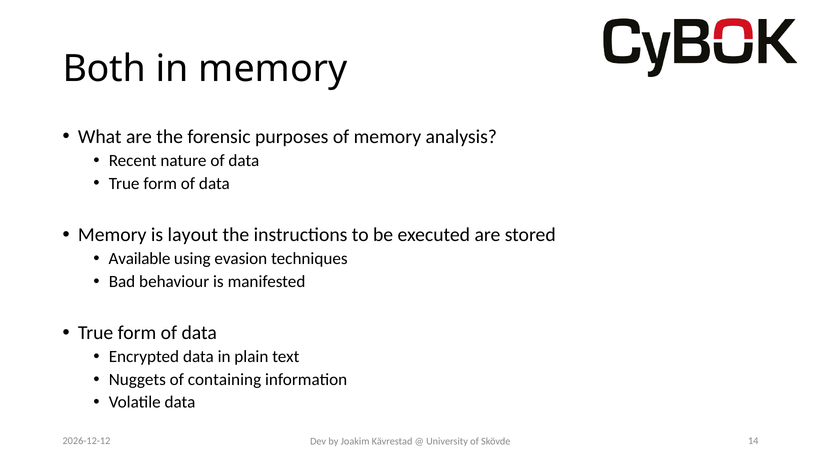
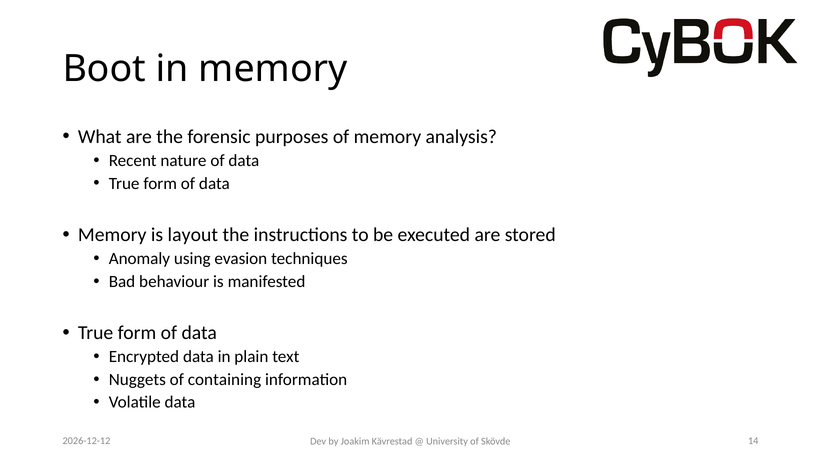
Both: Both -> Boot (104, 69)
Available: Available -> Anomaly (139, 259)
